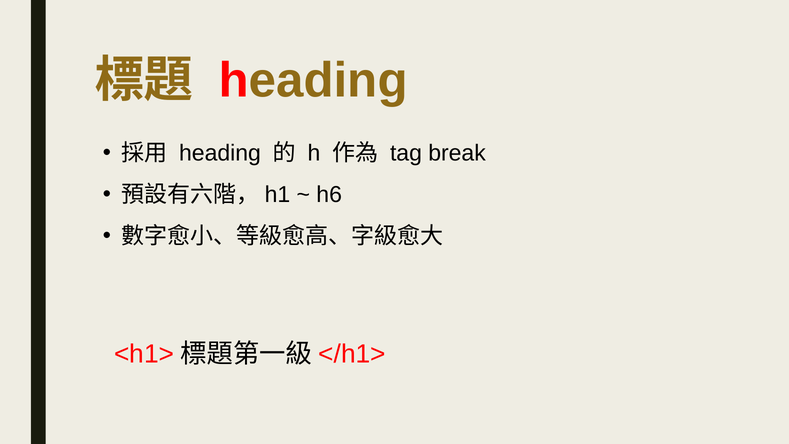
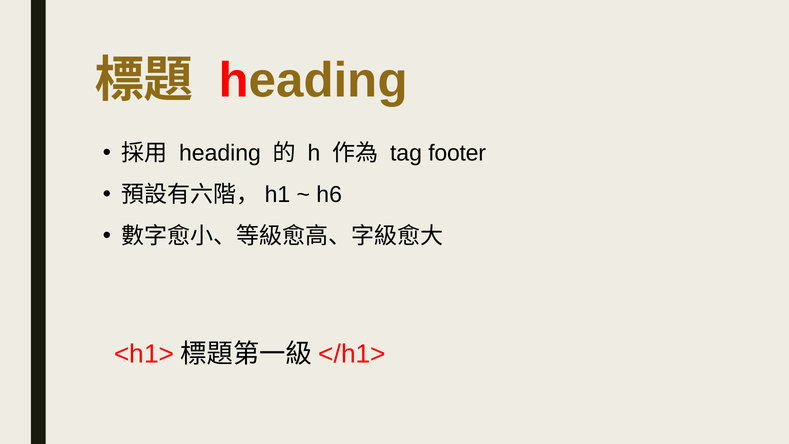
break: break -> footer (457, 153)
